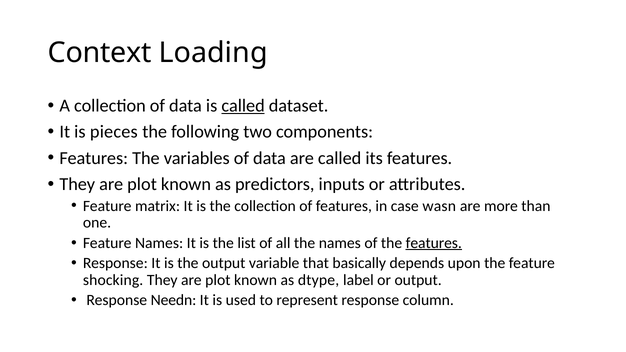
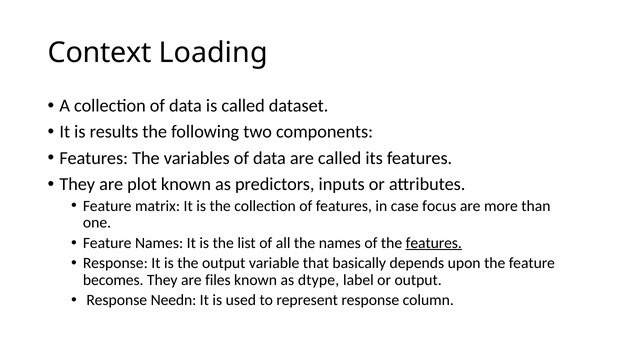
called underline: present -> none (243, 106)
pieces: pieces -> results (114, 132)
wasn: wasn -> focus (439, 206)
shocking: shocking -> becomes (113, 280)
plot: plot -> files (218, 280)
